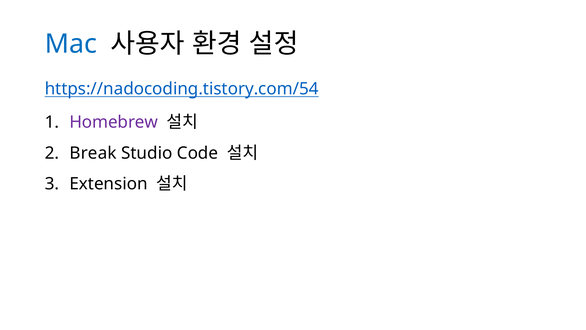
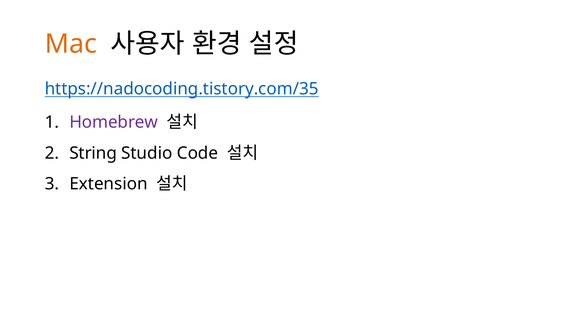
Mac colour: blue -> orange (71, 44)
https://nadocoding.tistory.com/54: https://nadocoding.tistory.com/54 -> https://nadocoding.tistory.com/35 (182, 89)
Break: Break -> String (93, 153)
